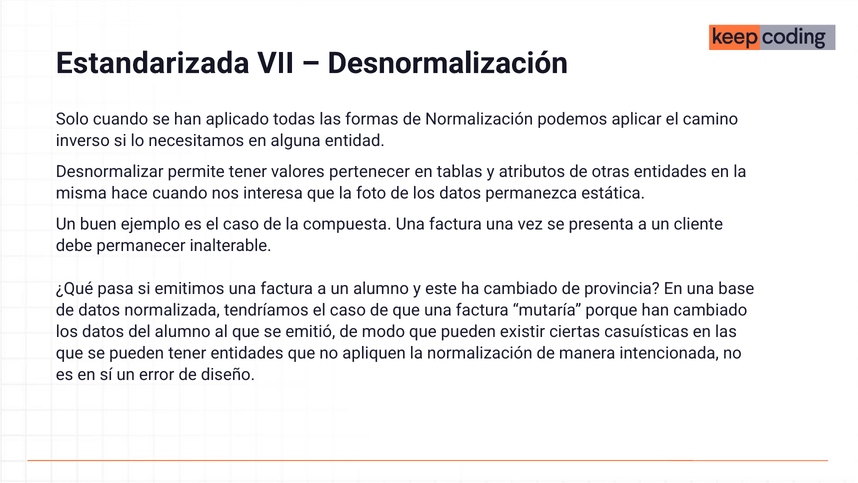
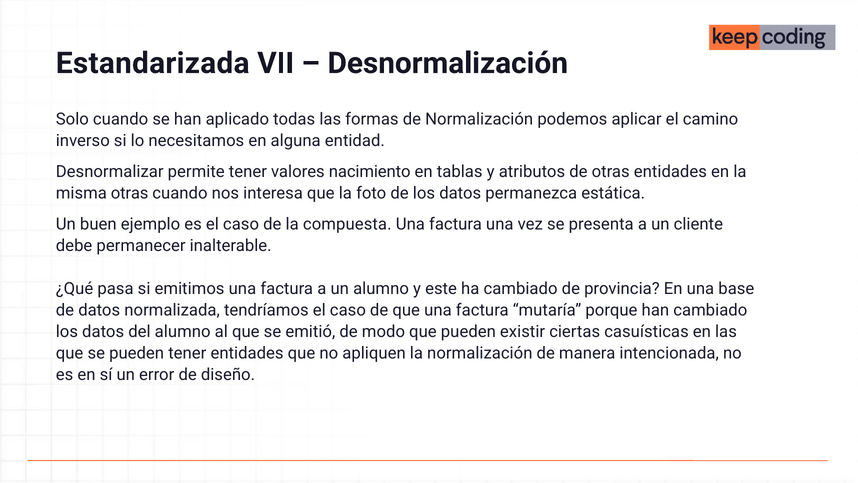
pertenecer: pertenecer -> nacimiento (370, 172)
misma hace: hace -> otras (130, 193)
